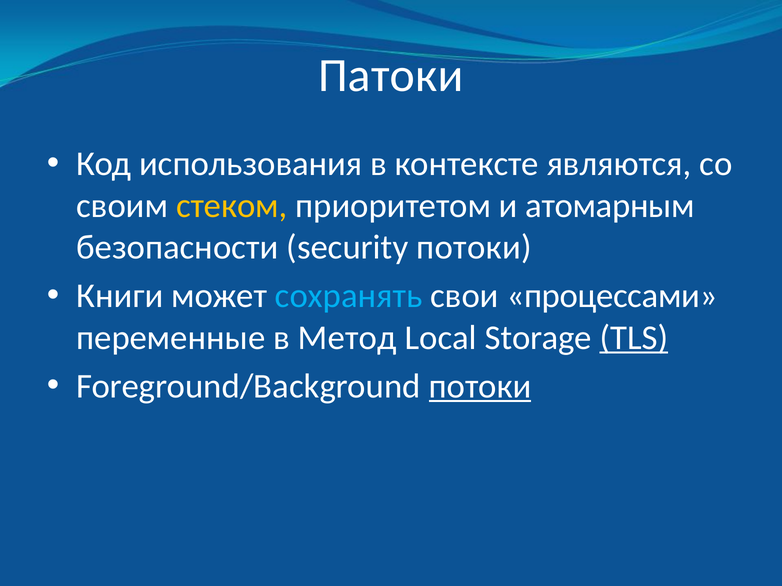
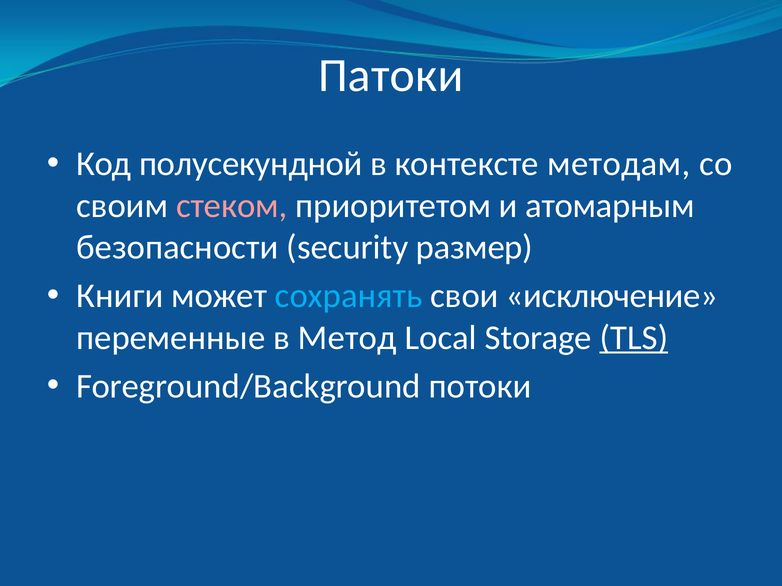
использования: использования -> полусекундной (251, 164)
являются: являются -> методам (619, 164)
стеком colour: yellow -> pink (232, 206)
security потоки: потоки -> размер (474, 247)
процессами: процессами -> исключение (612, 296)
потоки underline: present -> none (480, 387)
